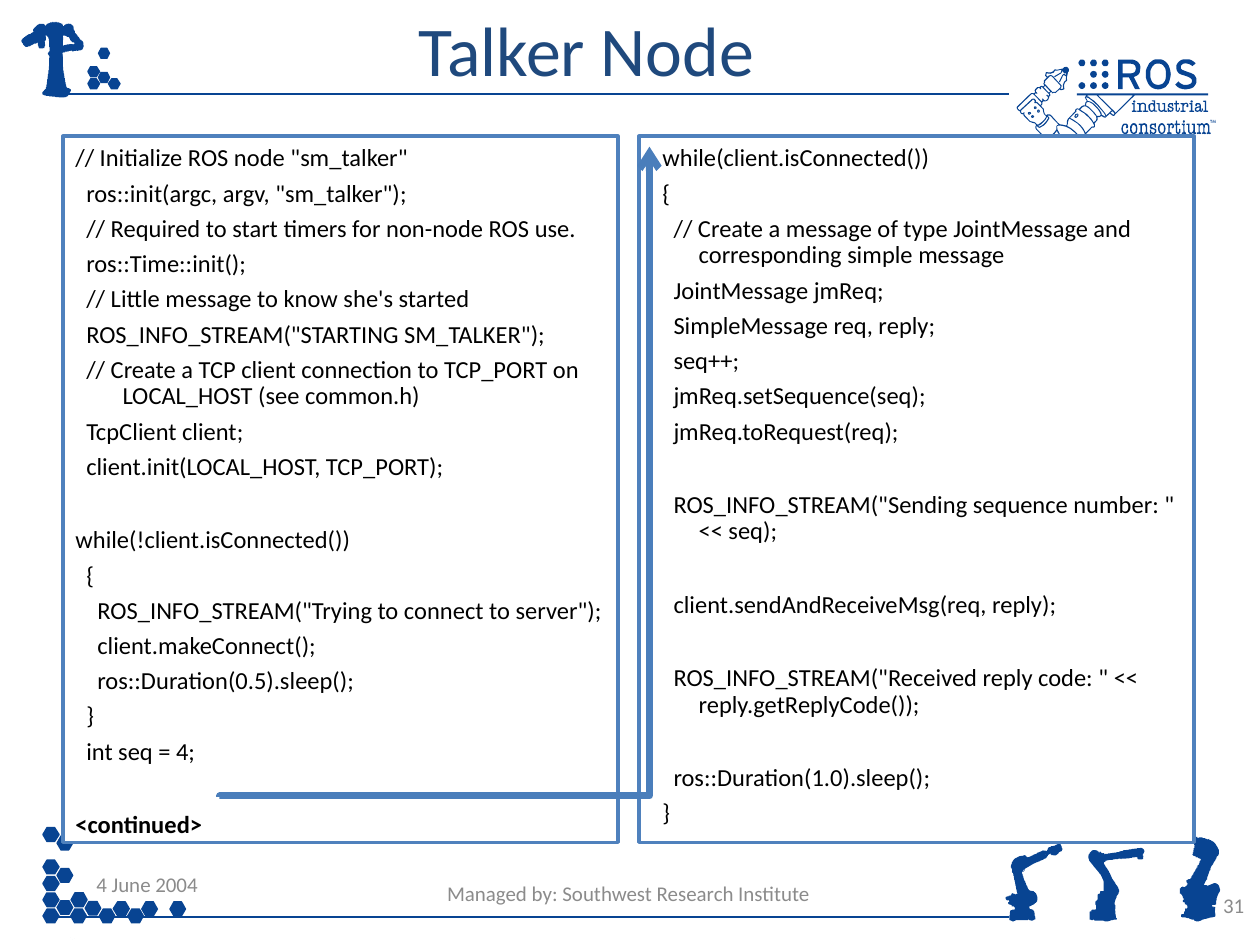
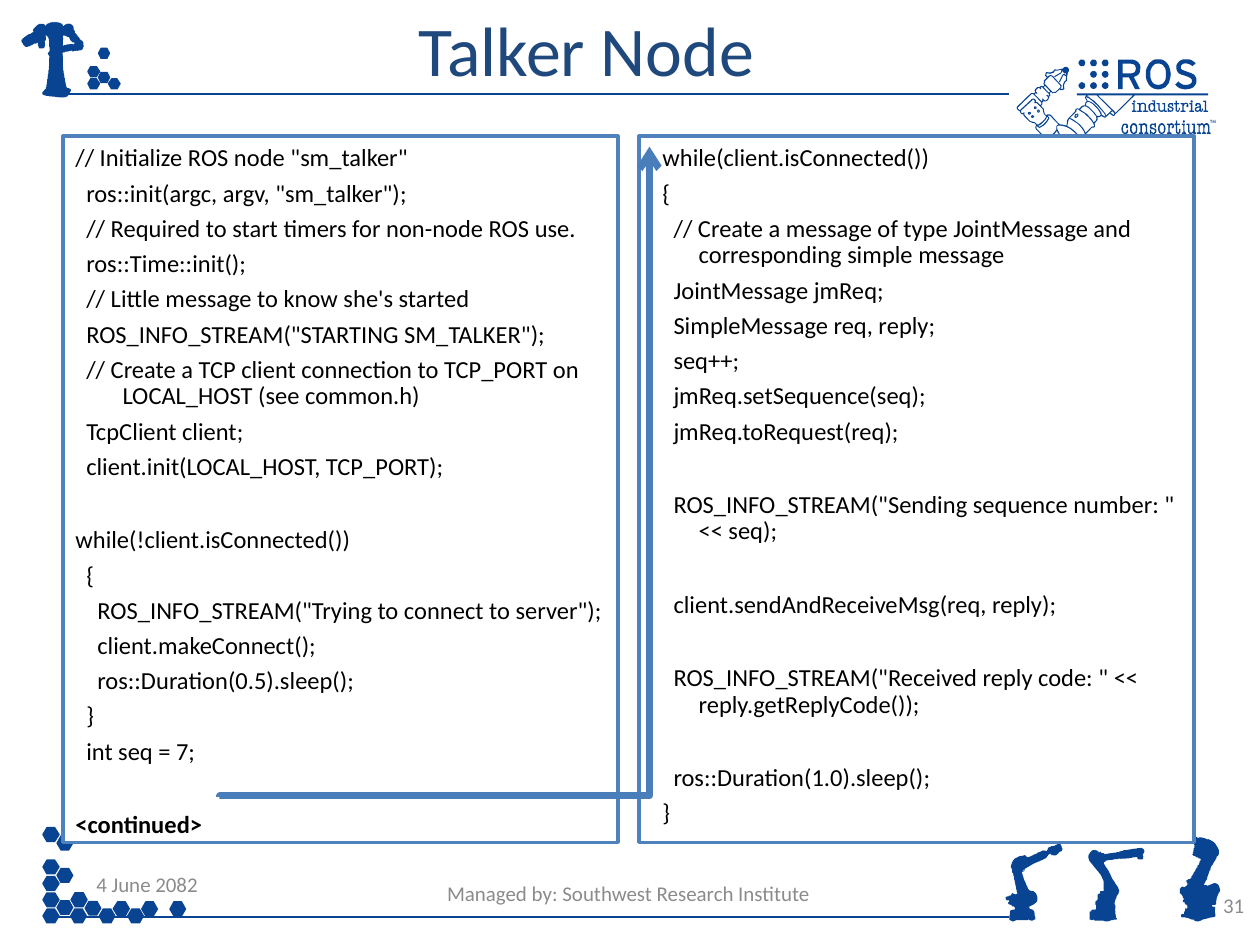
4: 4 -> 7 (186, 752)
2004: 2004 -> 2082 (176, 885)
